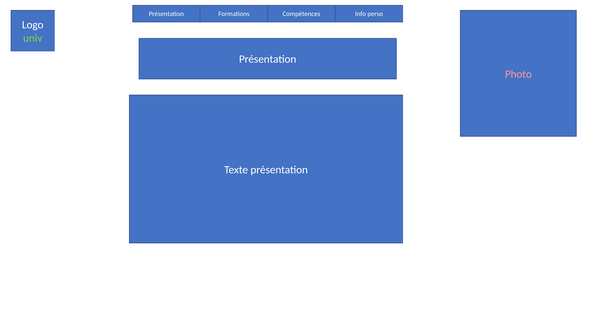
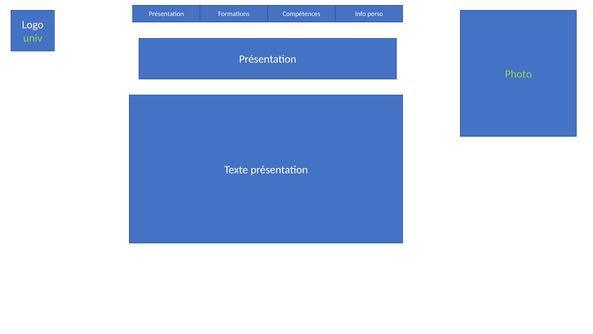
Photo colour: pink -> light green (518, 74)
